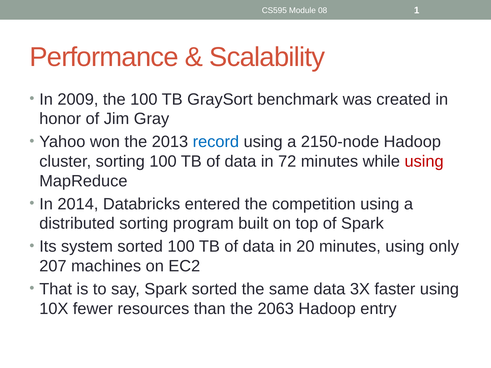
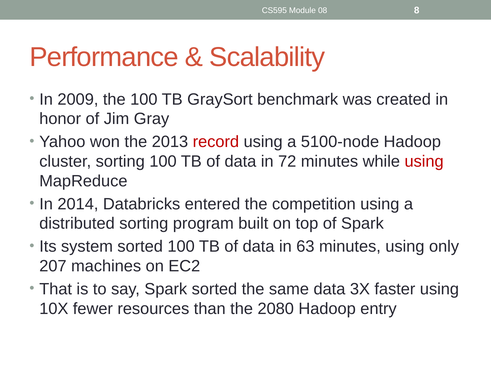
1: 1 -> 8 (417, 10)
record colour: blue -> red (216, 142)
2150-node: 2150-node -> 5100-node (340, 142)
20: 20 -> 63 (305, 247)
2063: 2063 -> 2080 (276, 309)
